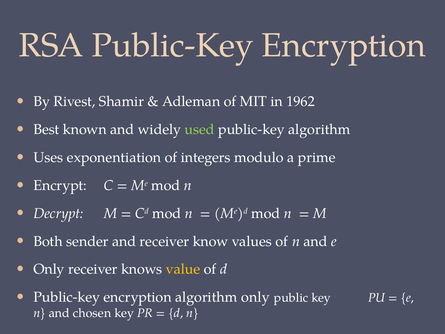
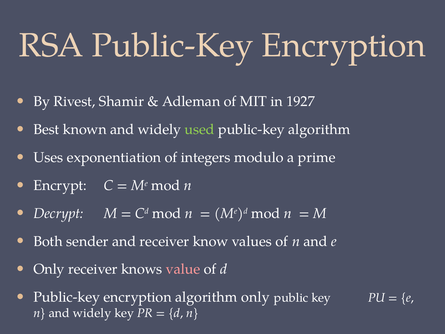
1962: 1962 -> 1927 (301, 102)
value colour: yellow -> pink (183, 269)
n and chosen: chosen -> widely (92, 313)
